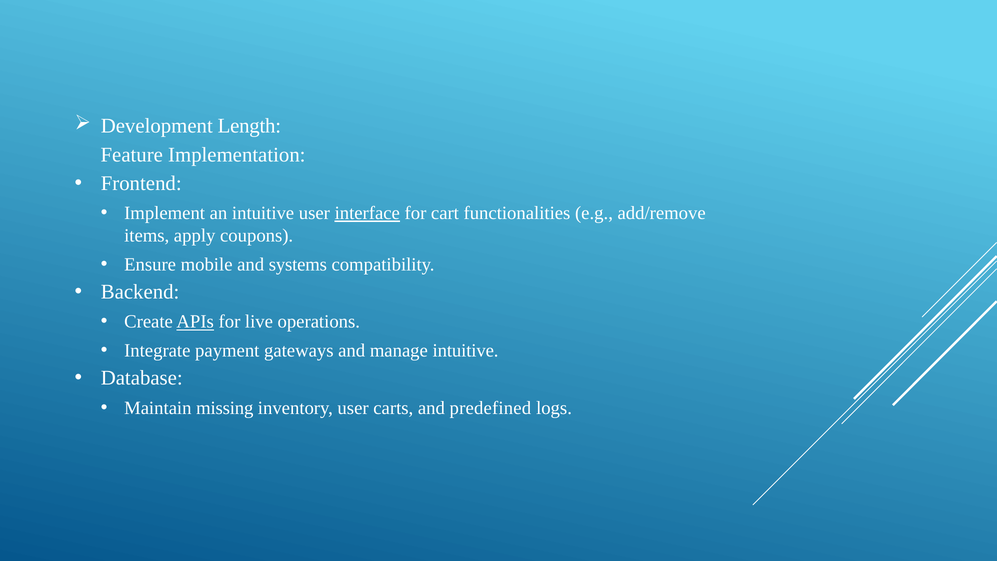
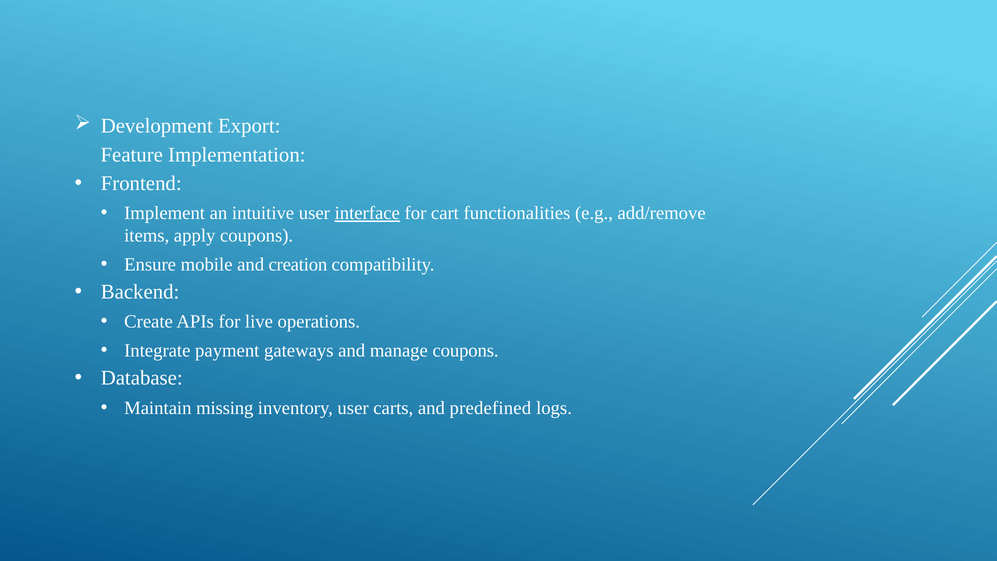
Length: Length -> Export (249, 126)
systems: systems -> creation (298, 264)
APIs underline: present -> none (195, 322)
manage intuitive: intuitive -> coupons (466, 350)
